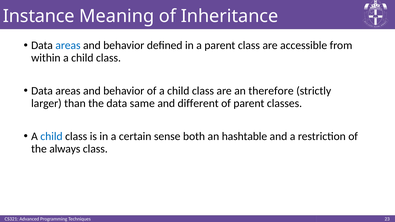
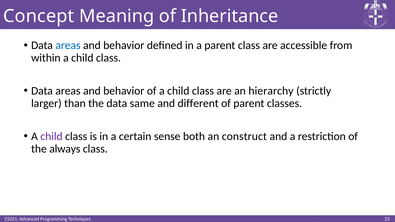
Instance: Instance -> Concept (39, 16)
therefore: therefore -> hierarchy (271, 91)
child colour: blue -> purple (51, 136)
hashtable: hashtable -> construct (244, 136)
